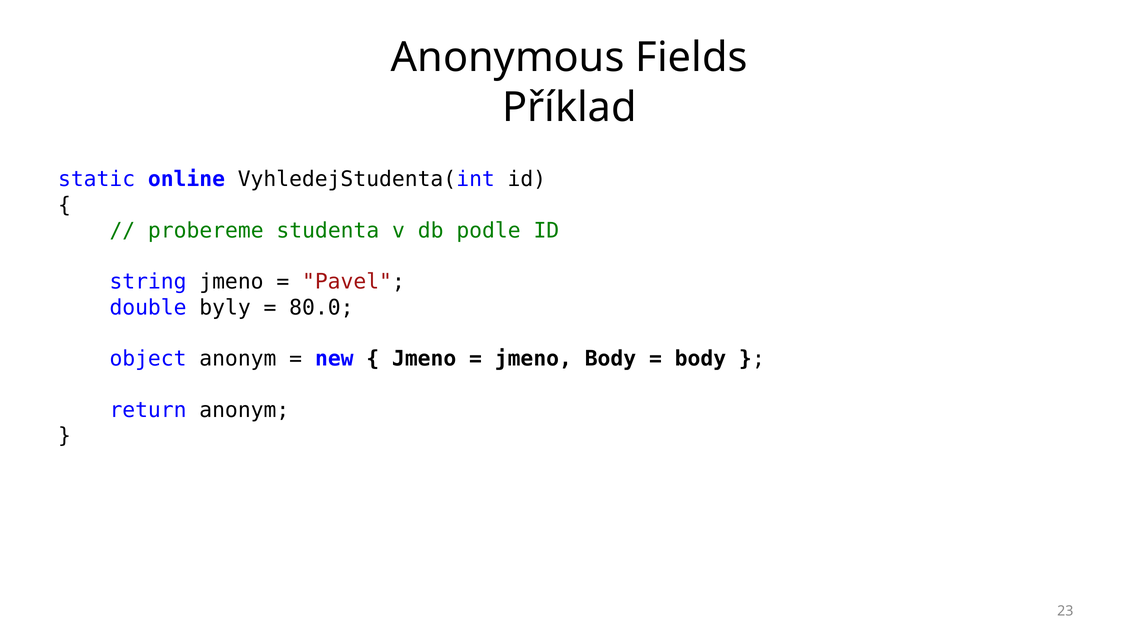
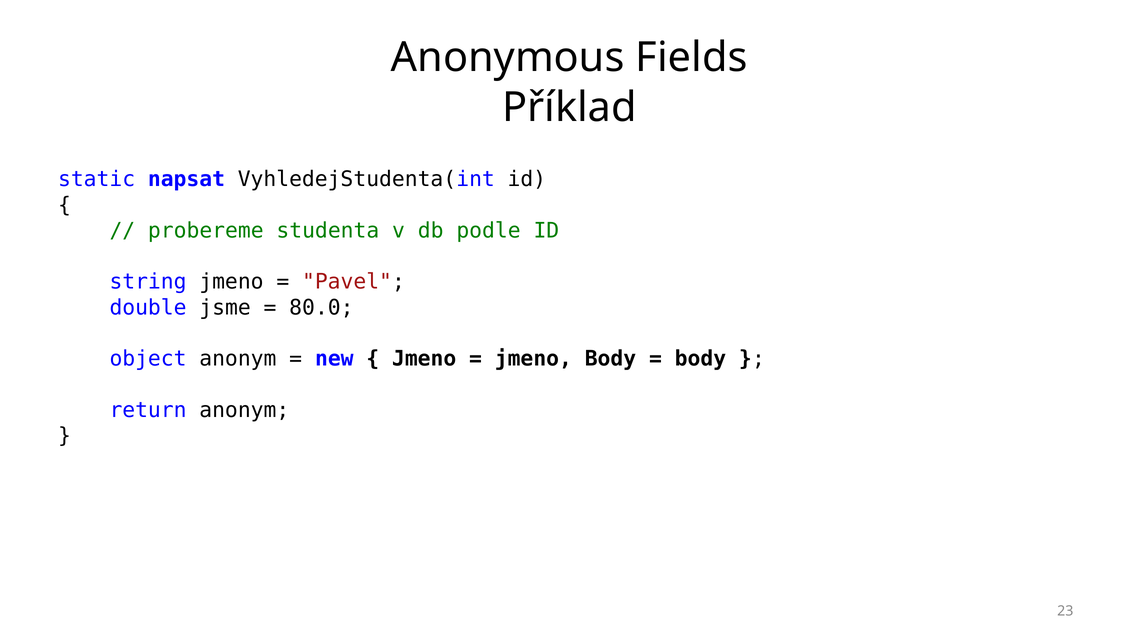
online: online -> napsat (186, 179)
byly: byly -> jsme (225, 307)
